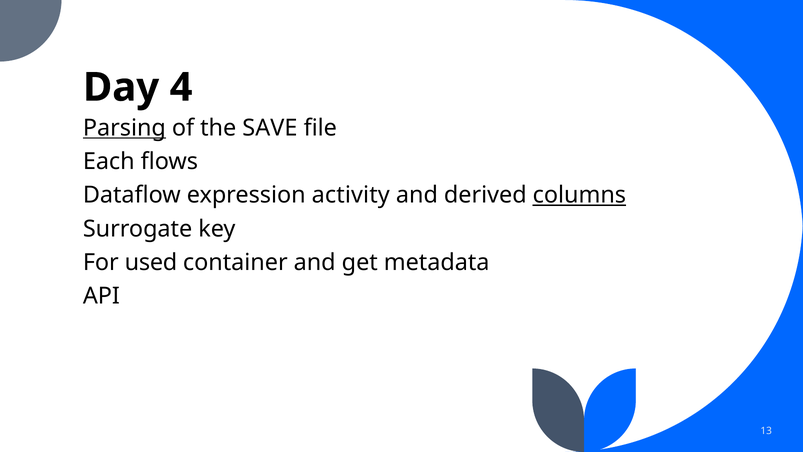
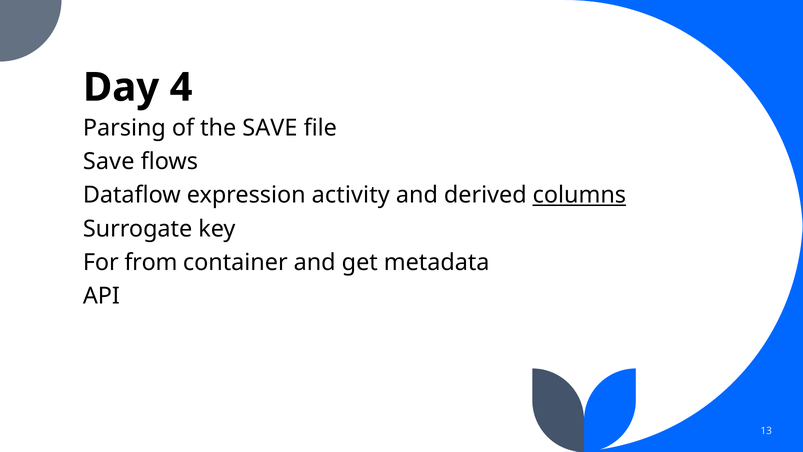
Parsing underline: present -> none (124, 128)
Each: Each -> Save (109, 161)
used: used -> from (151, 262)
